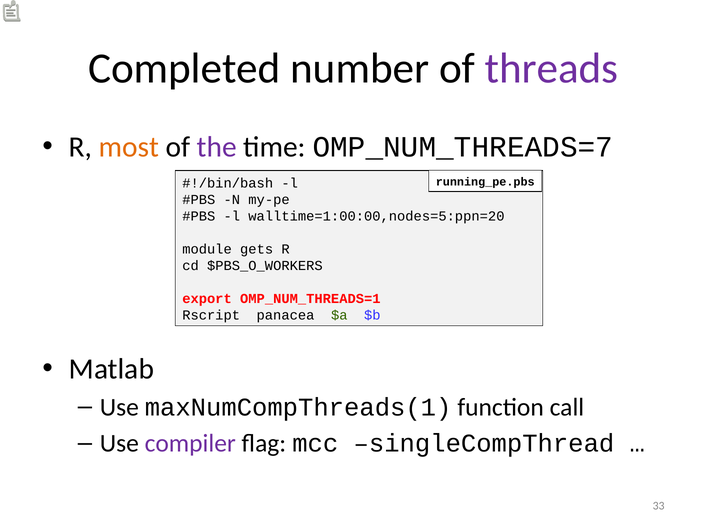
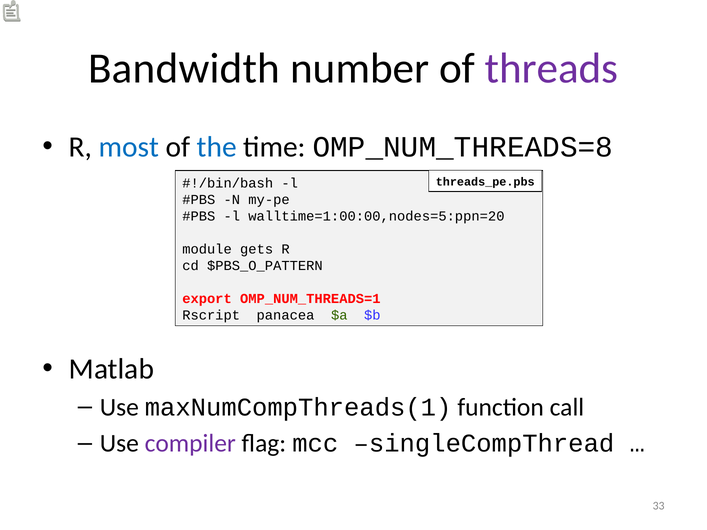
Completed: Completed -> Bandwidth (184, 68)
most colour: orange -> blue (129, 147)
the colour: purple -> blue (217, 147)
OMP_NUM_THREADS=7: OMP_NUM_THREADS=7 -> OMP_NUM_THREADS=8 (463, 147)
running_pe.pbs: running_pe.pbs -> threads_pe.pbs (485, 182)
$PBS_O_WORKERS: $PBS_O_WORKERS -> $PBS_O_PATTERN (265, 266)
